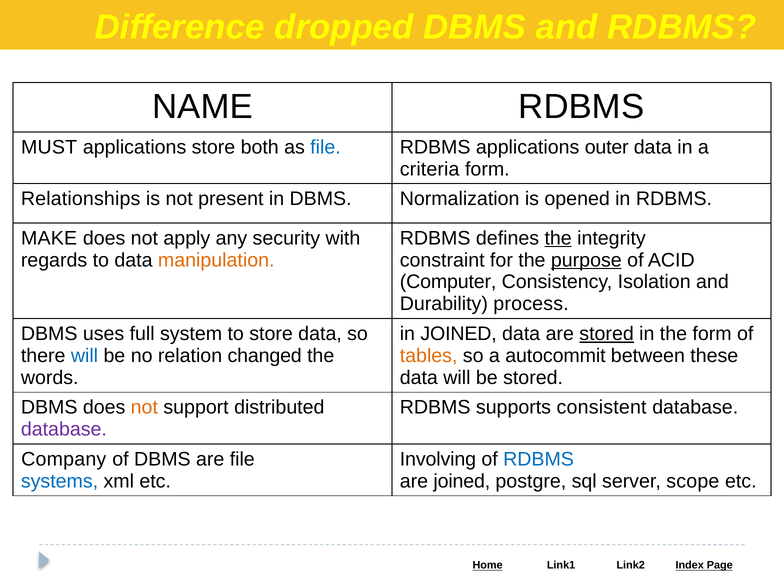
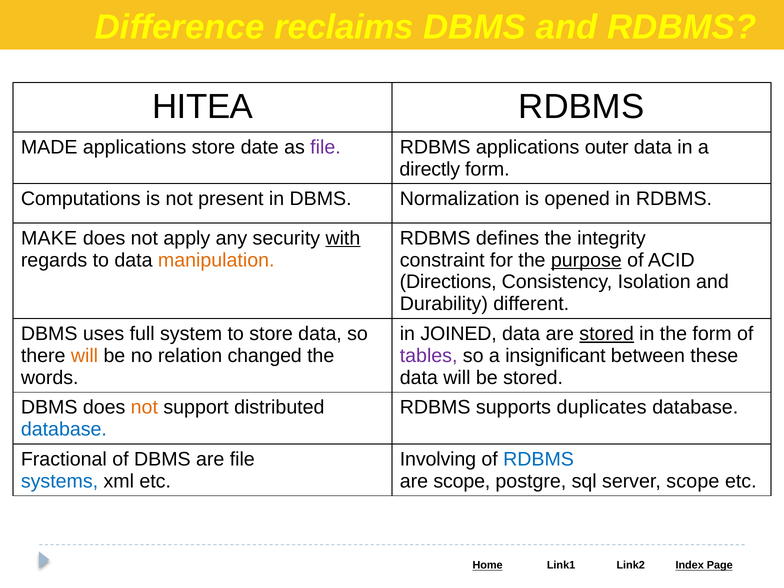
dropped: dropped -> reclaims (344, 27)
NAME: NAME -> HITEA (203, 107)
MUST: MUST -> MADE (49, 147)
both: both -> date (260, 147)
file colour: blue -> purple (325, 147)
criteria: criteria -> directly (430, 169)
Relationships: Relationships -> Computations (81, 199)
with underline: none -> present (343, 238)
the underline: present -> none (558, 238)
Computer: Computer -> Directions (448, 282)
process: process -> different (531, 304)
will colour: blue -> orange (84, 356)
tables colour: orange -> purple (429, 356)
autocommit: autocommit -> insignificant (555, 356)
consistent: consistent -> duplicates (602, 407)
database colour: purple -> blue (64, 429)
Company: Company -> Fractional (64, 459)
are joined: joined -> scope (462, 481)
